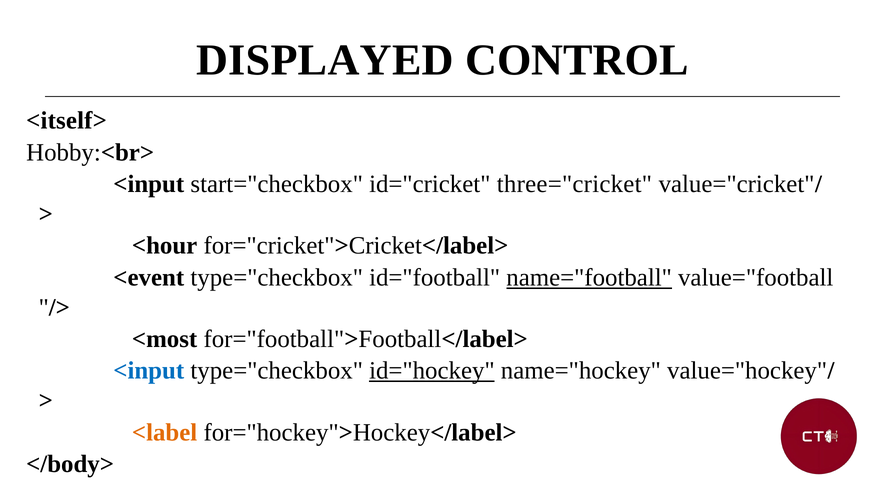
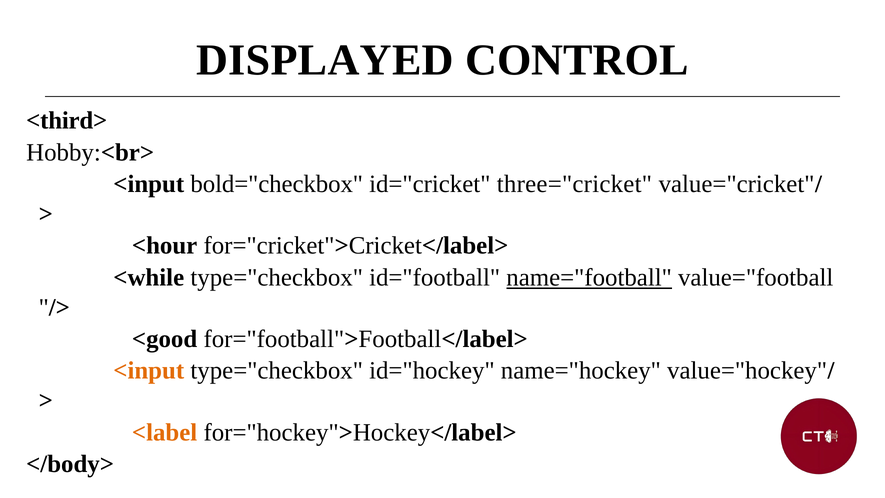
<itself>: <itself> -> <third> (67, 121)
start="checkbox: start="checkbox -> bold="checkbox (277, 184)
<event: <event -> <while (149, 277)
<most: <most -> <good (165, 339)
<input colour: blue -> orange (149, 371)
id="hockey underline: present -> none (432, 371)
